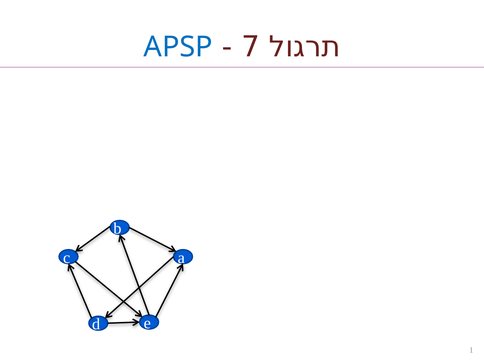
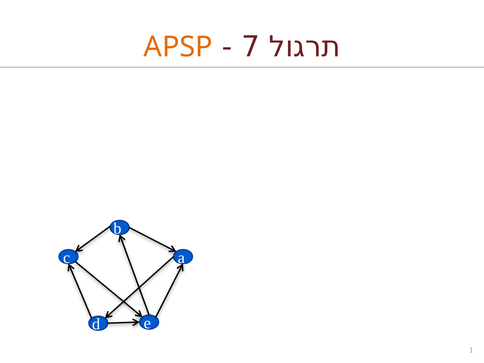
APSP colour: blue -> orange (178, 47)
